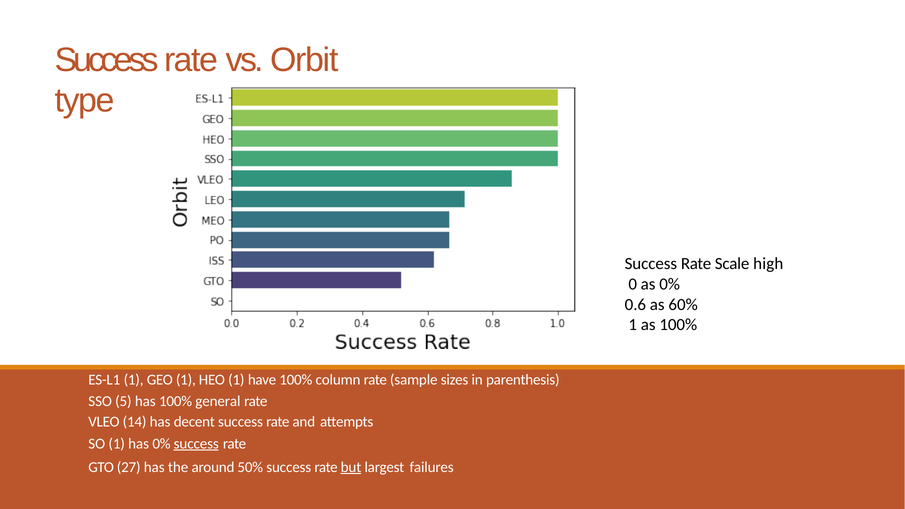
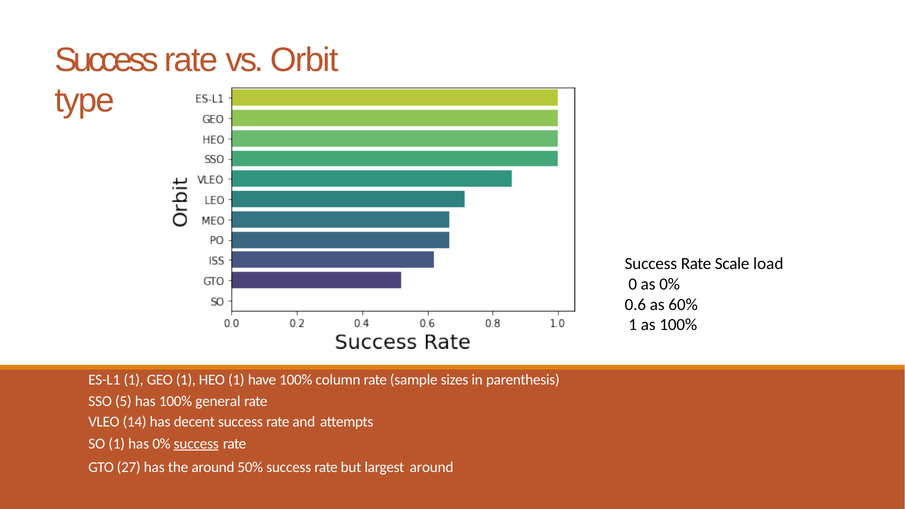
high: high -> load (768, 264)
but underline: present -> none (351, 467)
largest failures: failures -> around (432, 467)
